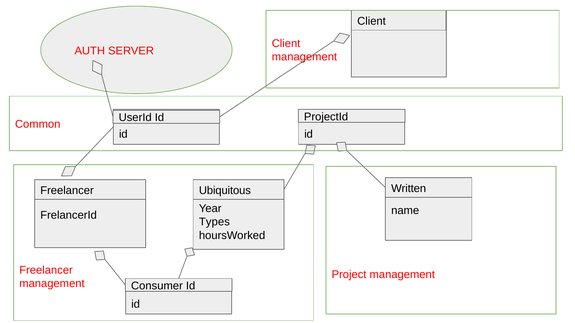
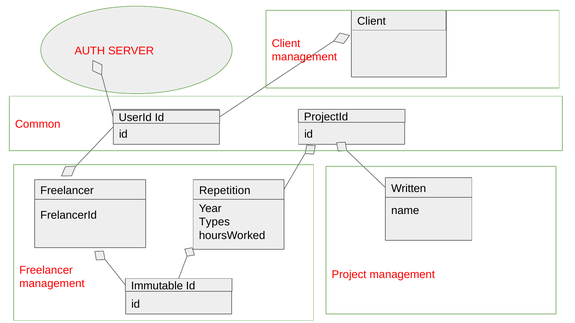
Ubiquitous: Ubiquitous -> Repetition (225, 191)
Consumer: Consumer -> Immutable (157, 286)
